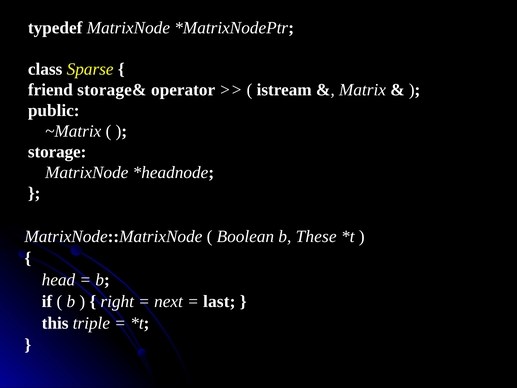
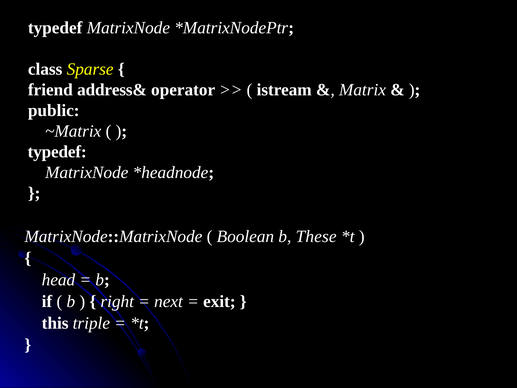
storage&: storage& -> address& (112, 90)
storage: storage -> typedef (57, 152)
last: last -> exit (219, 301)
